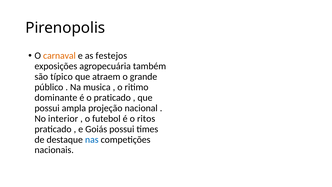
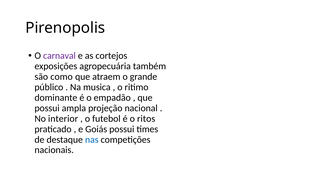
carnaval colour: orange -> purple (59, 56)
festejos: festejos -> cortejos (111, 56)
típico: típico -> como (62, 77)
o praticado: praticado -> empadão (112, 98)
